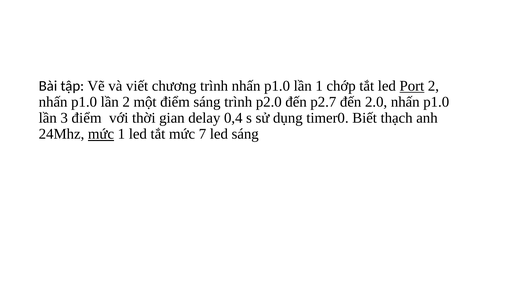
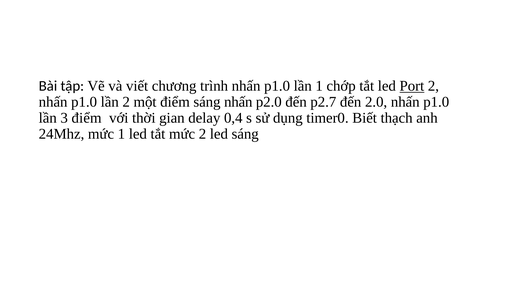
sáng trình: trình -> nhấn (238, 102)
mức underline: present -> none (101, 134)
mức 7: 7 -> 2 (202, 134)
